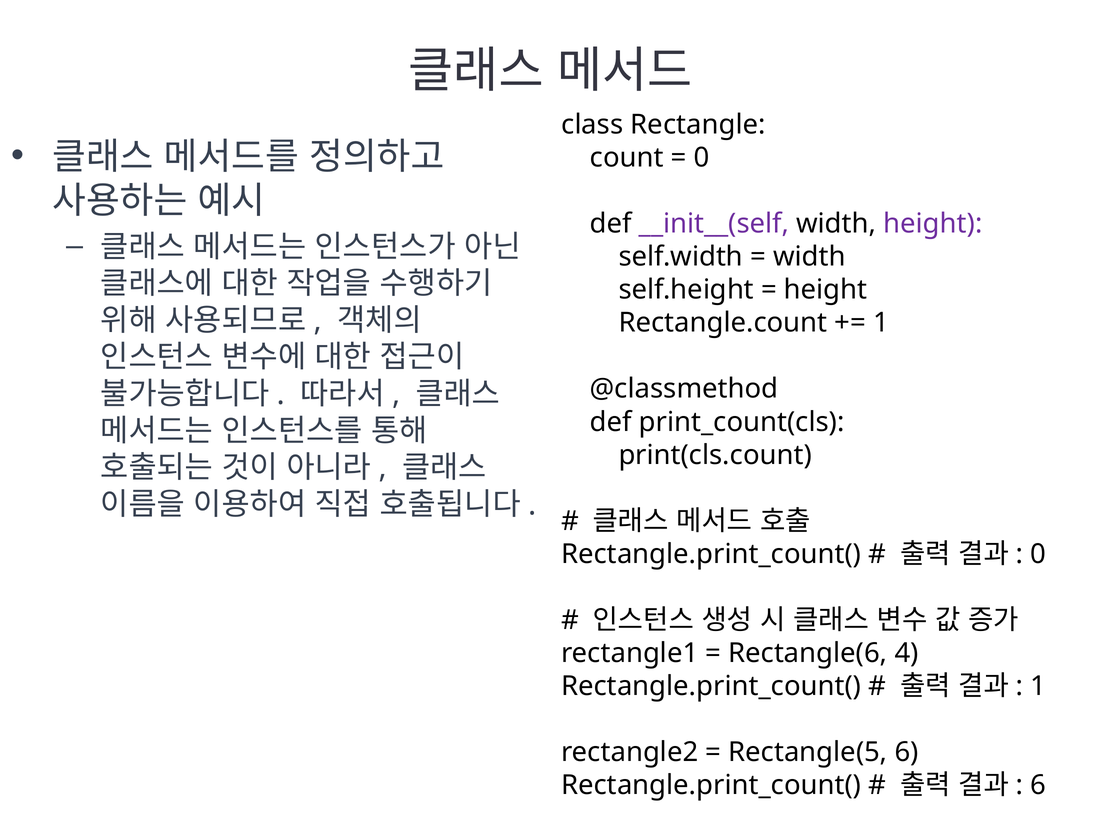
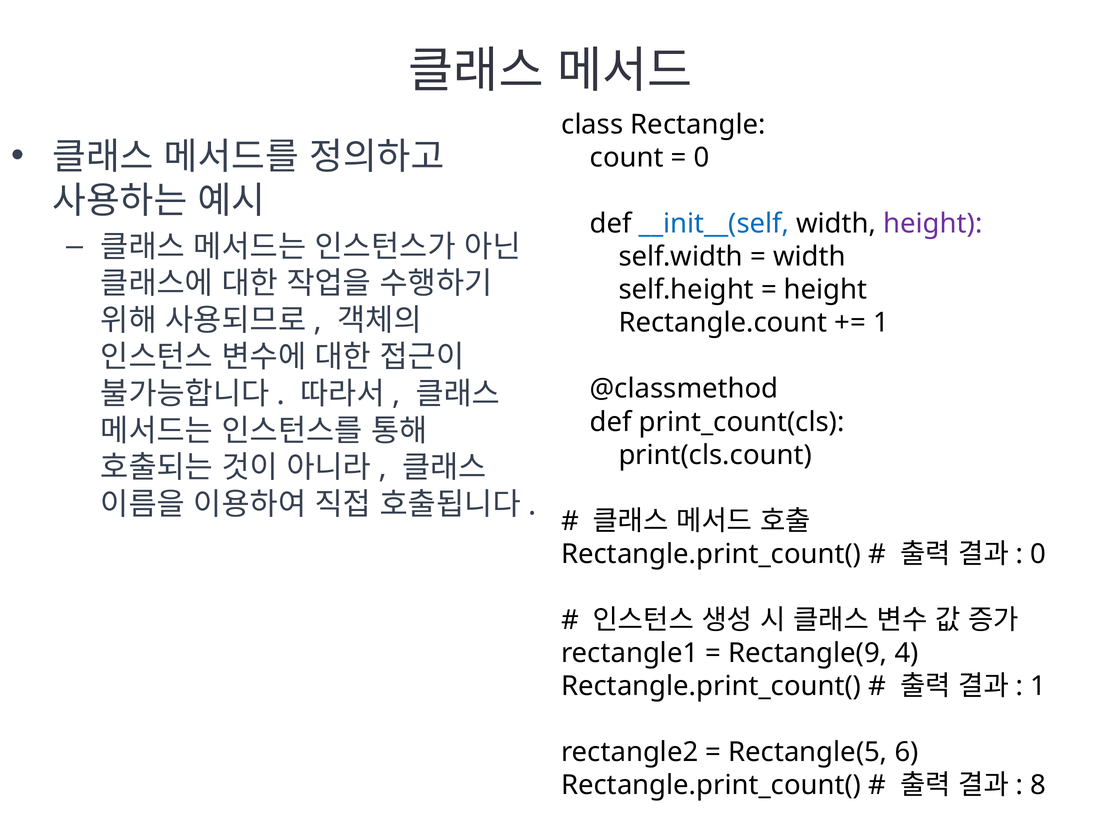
__init__(self colour: purple -> blue (714, 224)
Rectangle(6: Rectangle(6 -> Rectangle(9 (808, 653)
6: 6 -> 8 (1038, 785)
